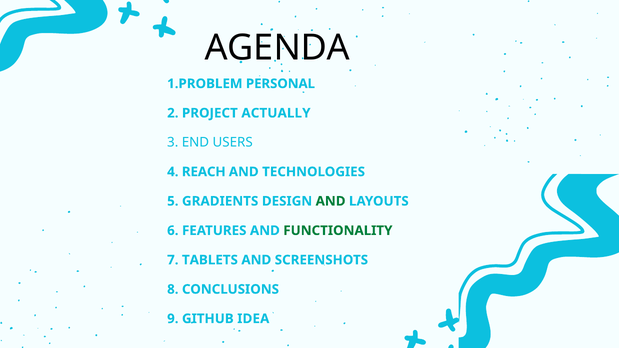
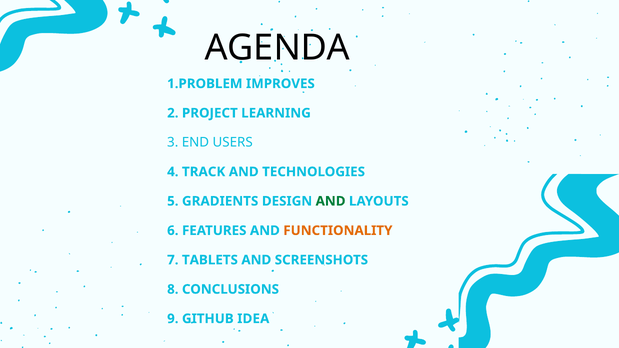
PERSONAL: PERSONAL -> IMPROVES (280, 84)
ACTUALLY: ACTUALLY -> LEARNING (276, 113)
REACH: REACH -> TRACK (204, 172)
FUNCTIONALITY colour: green -> orange (338, 231)
